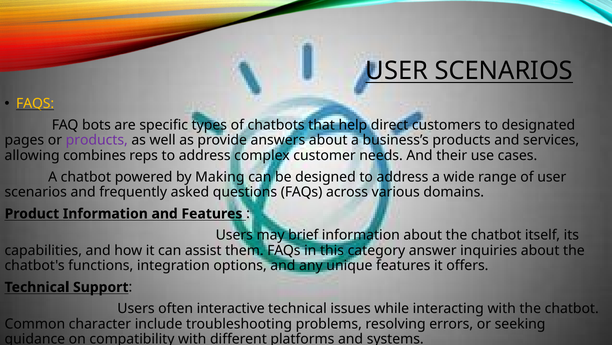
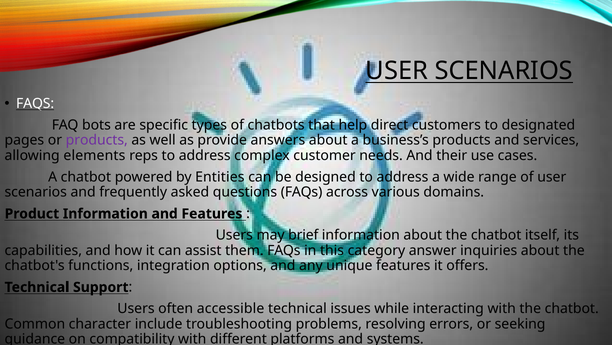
FAQS colour: yellow -> white (35, 103)
combines: combines -> elements (94, 155)
Making: Making -> Entities (220, 177)
interactive: interactive -> accessible (231, 308)
